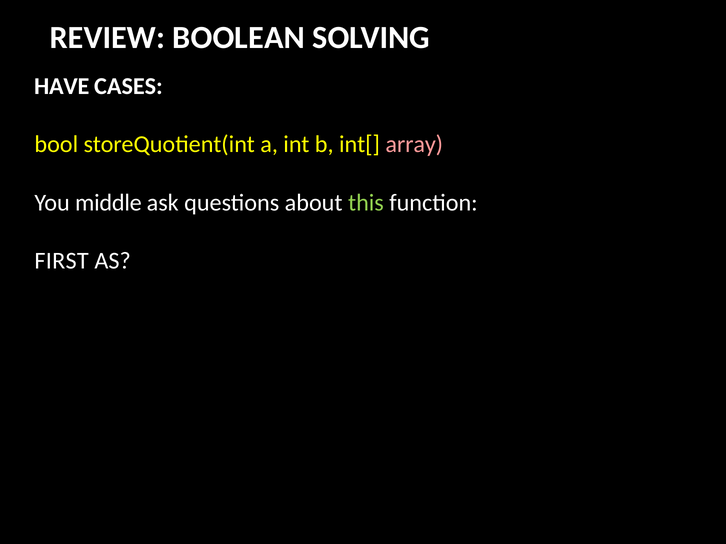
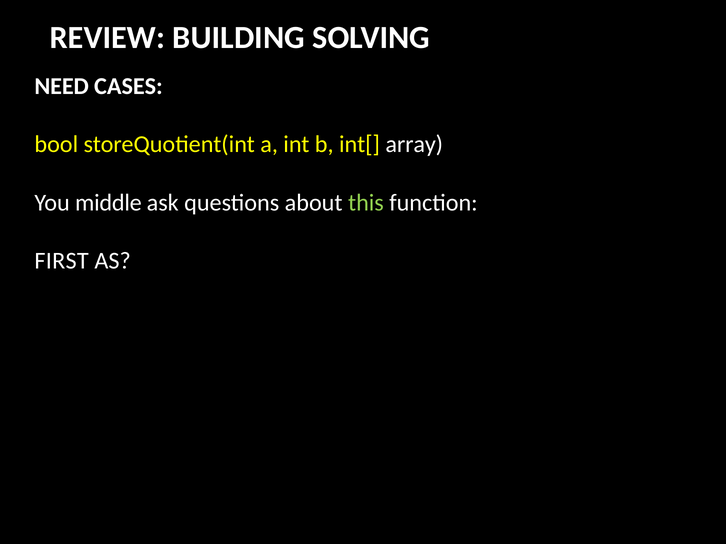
BOOLEAN: BOOLEAN -> BUILDING (239, 38)
HAVE: HAVE -> NEED (62, 87)
array colour: pink -> white (414, 145)
